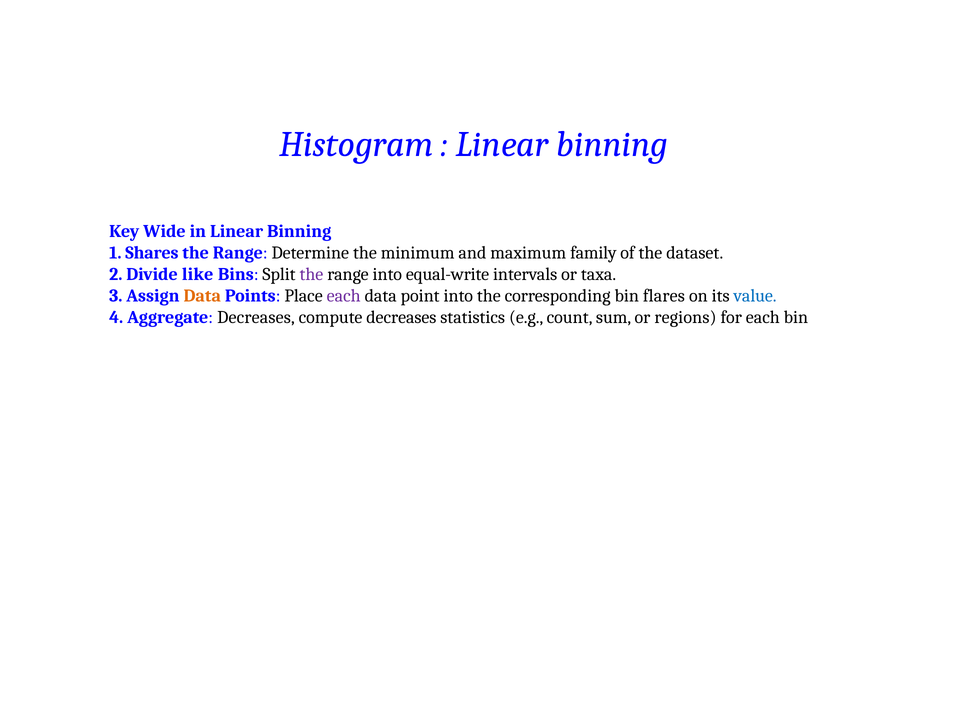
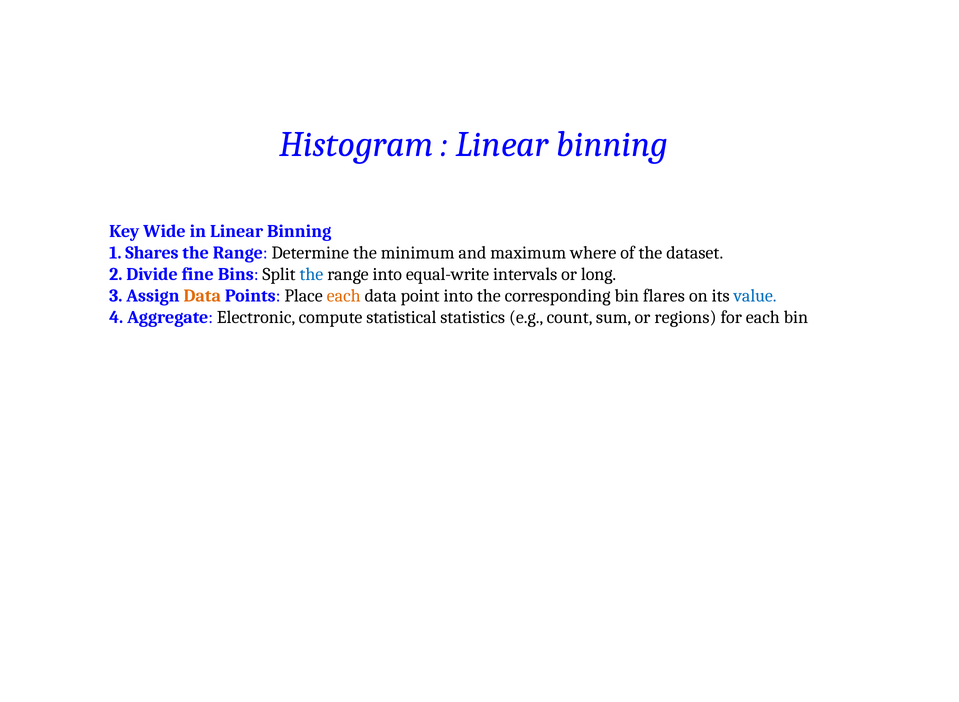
family: family -> where (593, 253)
like: like -> fine (198, 274)
the colour: purple -> blue (311, 274)
taxa: taxa -> long (599, 274)
each colour: purple -> orange (344, 296)
Aggregate Decreases: Decreases -> Electronic (256, 317)
compute decreases: decreases -> statistical (401, 317)
